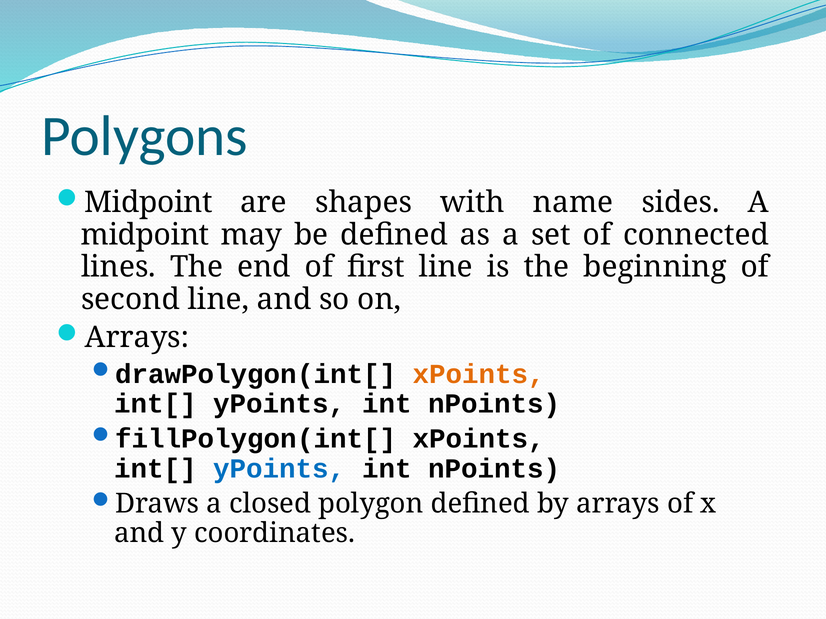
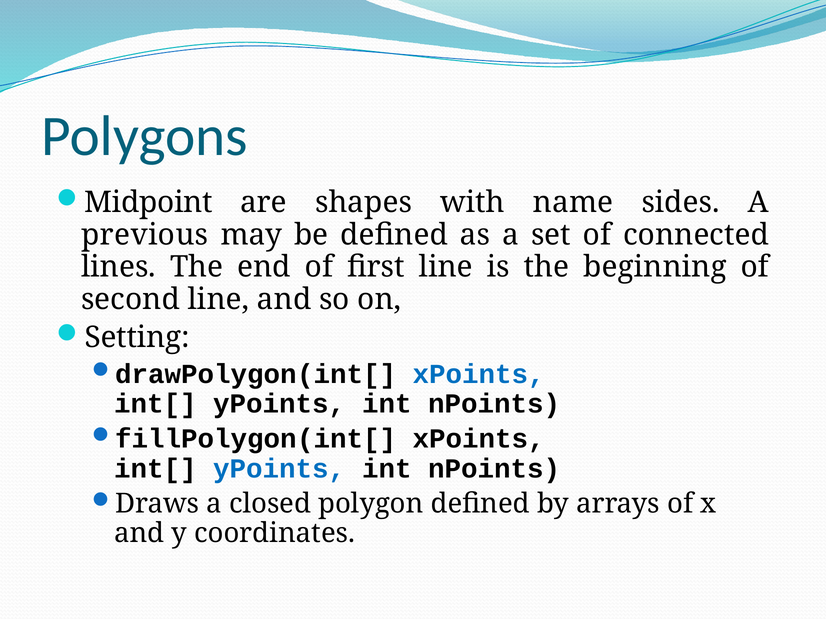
midpoint: midpoint -> previous (145, 235)
Arrays: Arrays -> Setting (137, 338)
xPoints colour: orange -> blue (479, 374)
